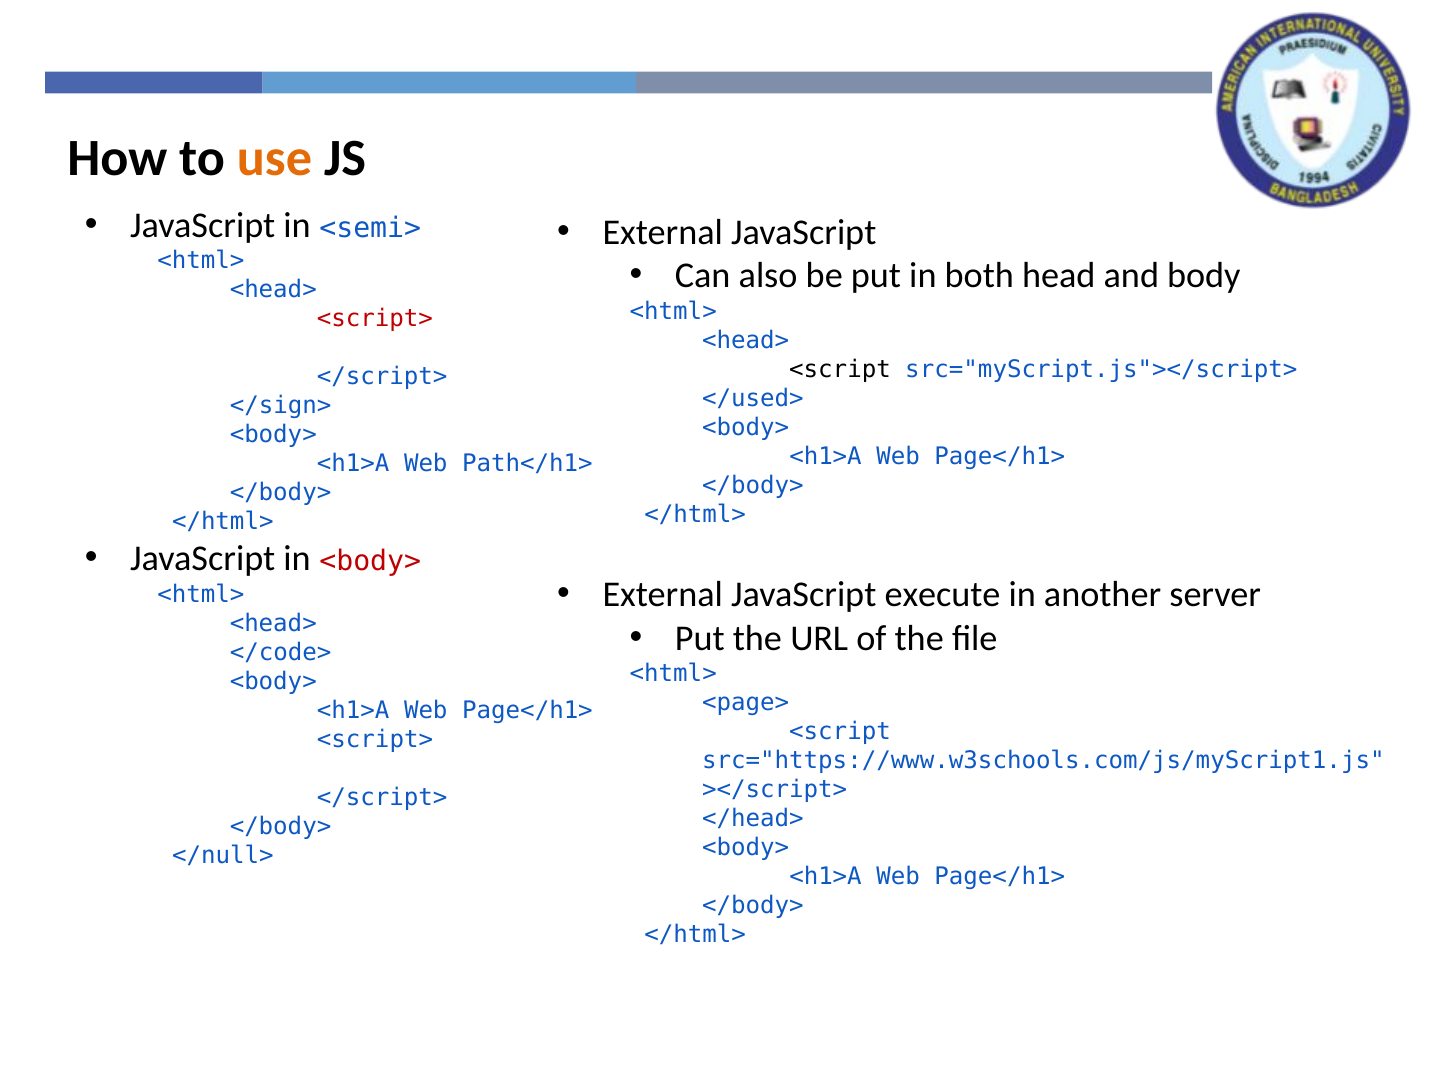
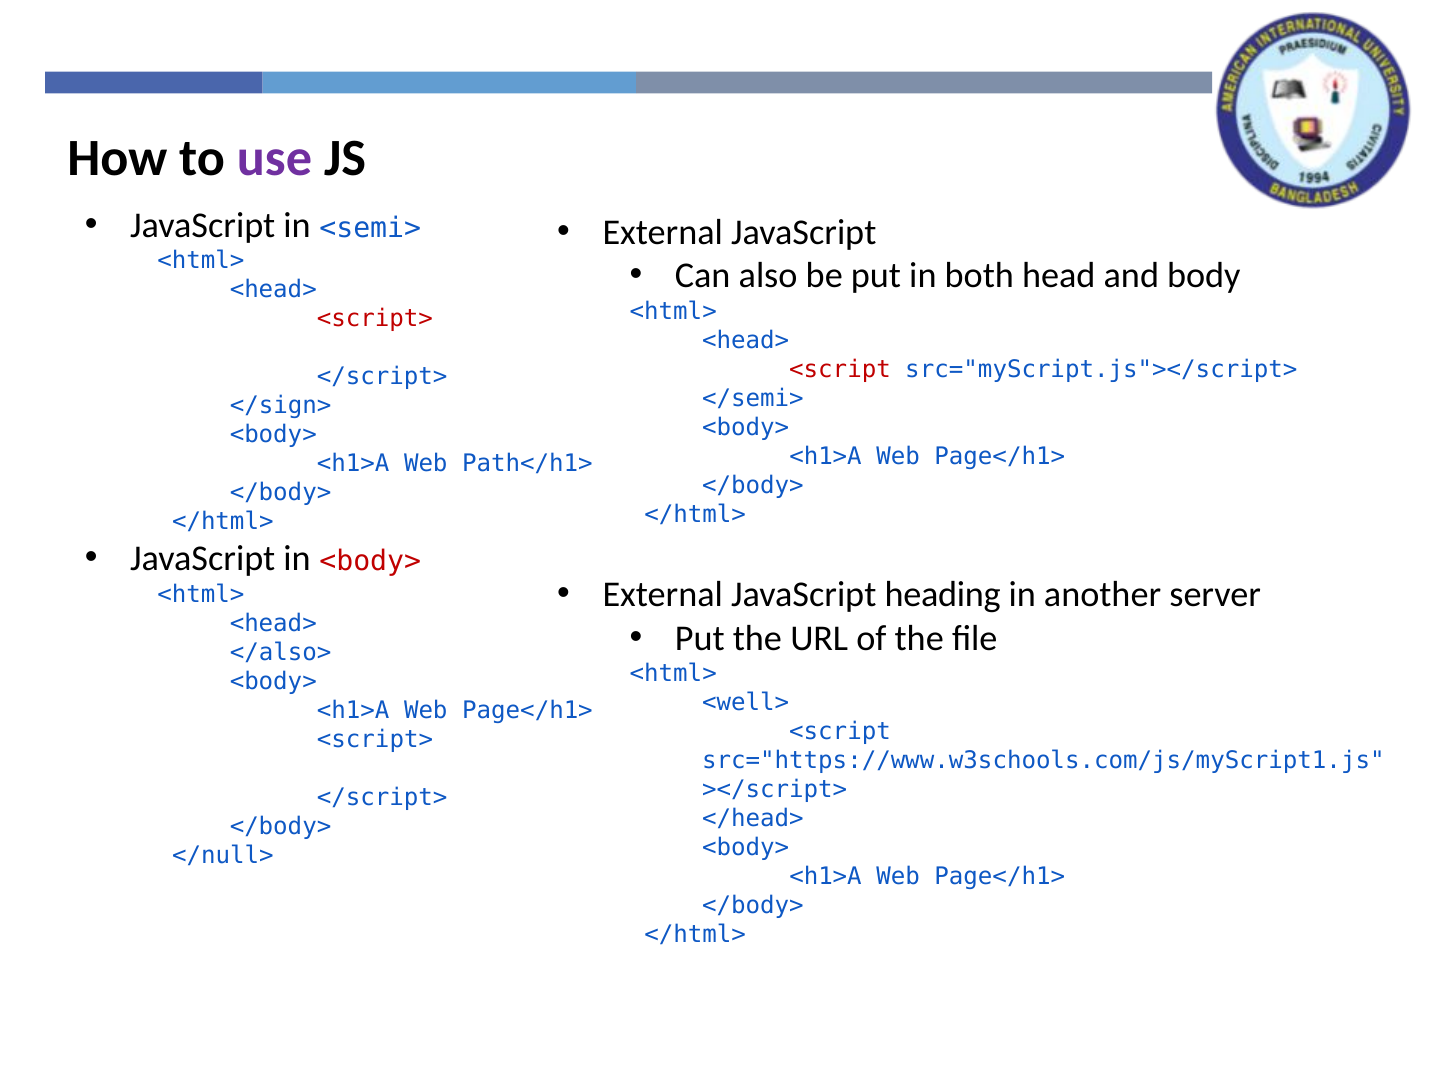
use colour: orange -> purple (274, 158)
<script colour: black -> red (840, 369)
</used>: </used> -> </semi> (753, 398)
execute: execute -> heading (943, 595)
</code>: </code> -> </also> (281, 652)
<page>: <page> -> <well> (746, 703)
